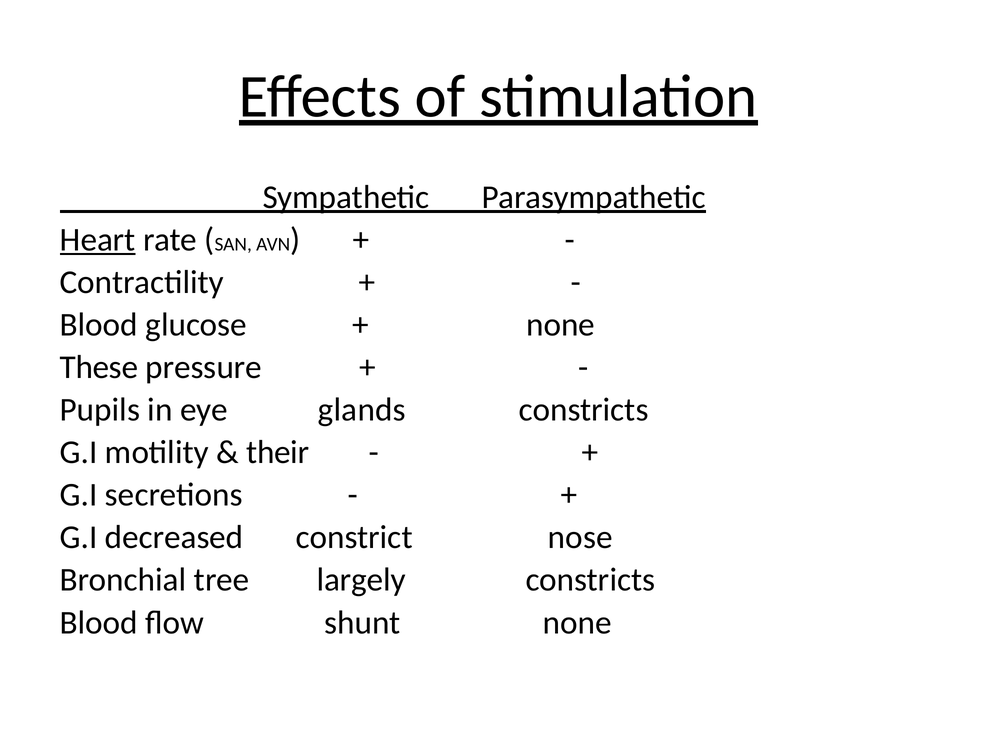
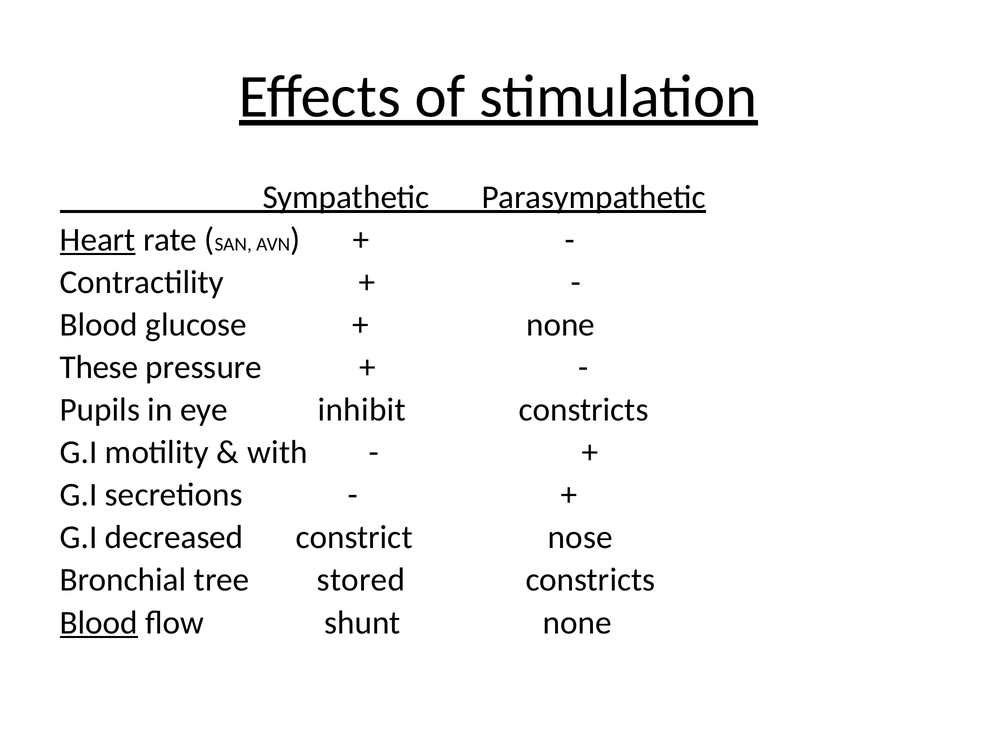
glands: glands -> inhibit (362, 410)
their: their -> with (277, 452)
largely: largely -> stored (361, 580)
Blood underline: none -> present (99, 622)
